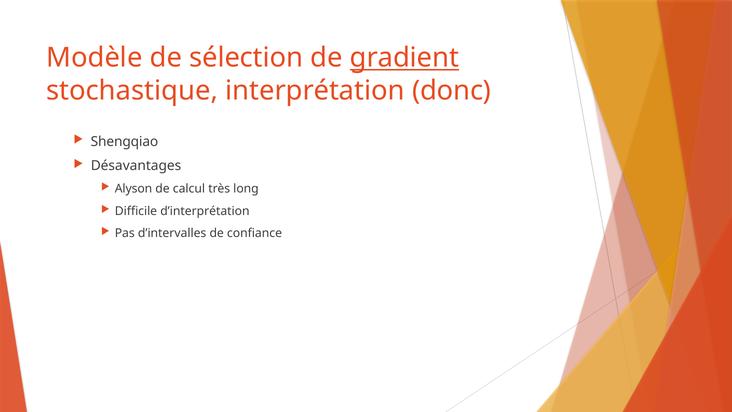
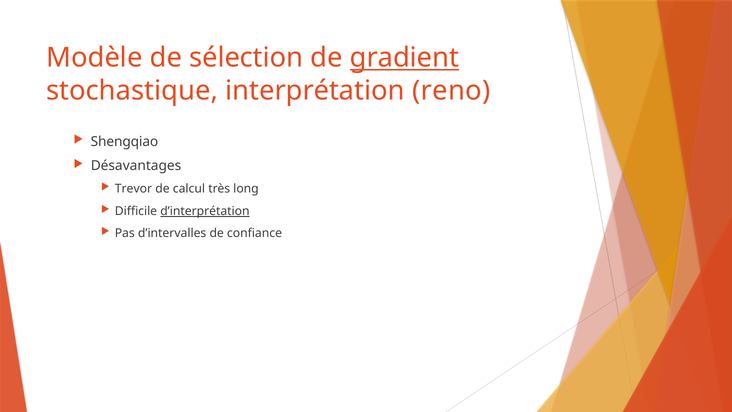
donc: donc -> reno (451, 91)
Alyson: Alyson -> Trevor (133, 189)
d’interprétation underline: none -> present (205, 211)
